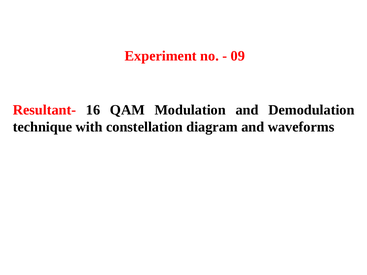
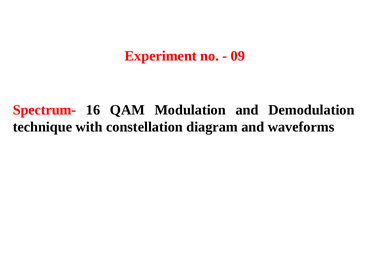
Resultant-: Resultant- -> Spectrum- (44, 110)
